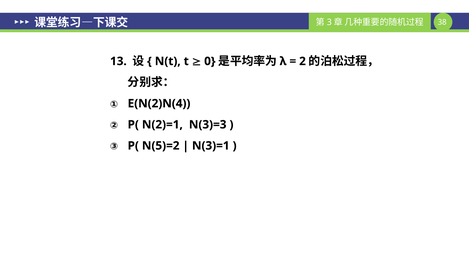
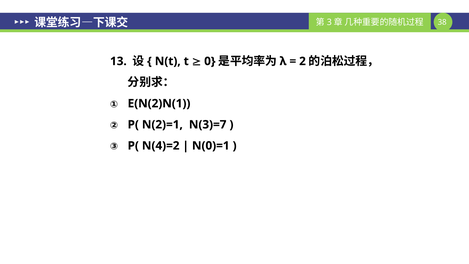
E(N(2)N(4: E(N(2)N(4 -> E(N(2)N(1 (159, 103)
N(3)=3: N(3)=3 -> N(3)=7 (208, 124)
N(5)=2: N(5)=2 -> N(4)=2 (161, 146)
N(3)=1: N(3)=1 -> N(0)=1 (211, 146)
